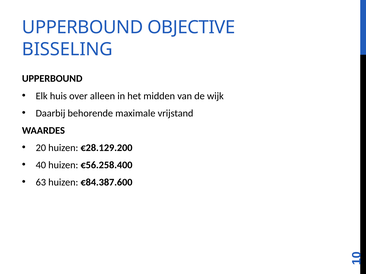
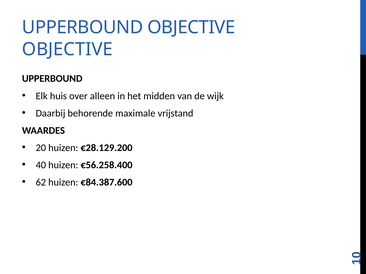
BISSELING: BISSELING -> OBJECTIVE (67, 49)
63: 63 -> 62 (41, 183)
